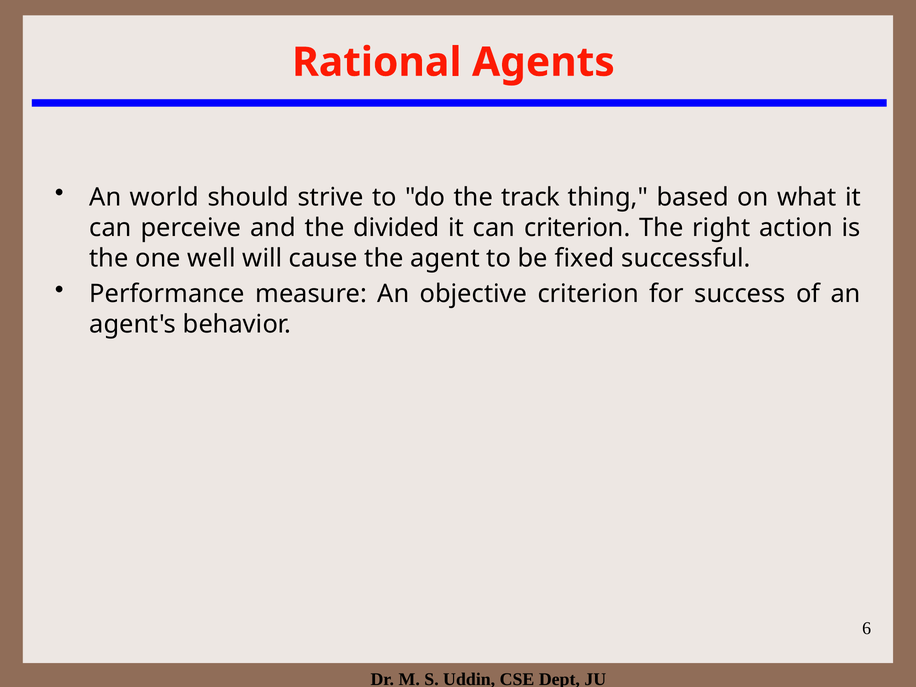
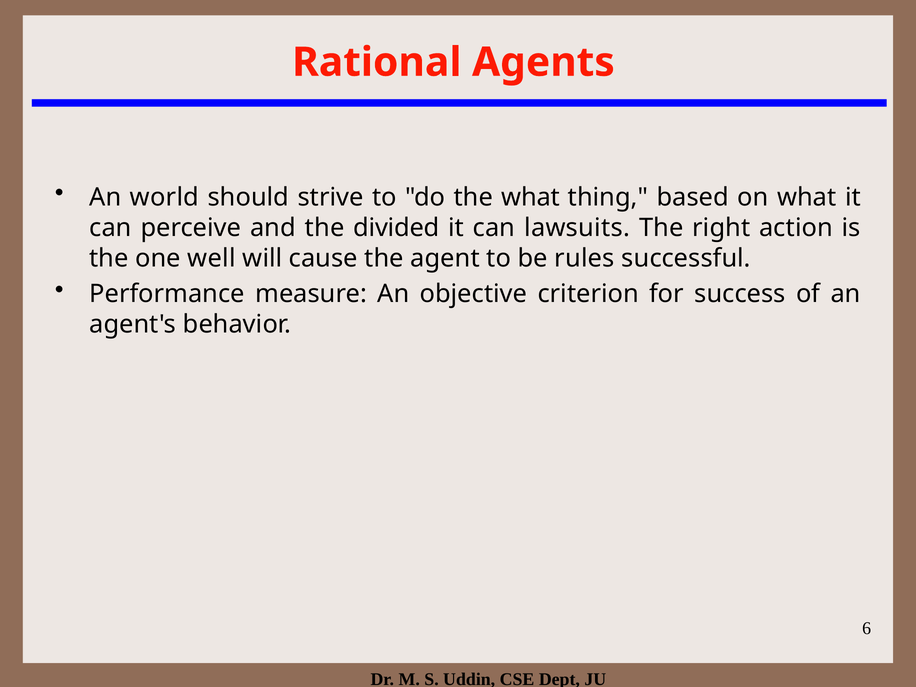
the track: track -> what (531, 197)
can criterion: criterion -> lawsuits (577, 228)
fixed: fixed -> rules (585, 258)
